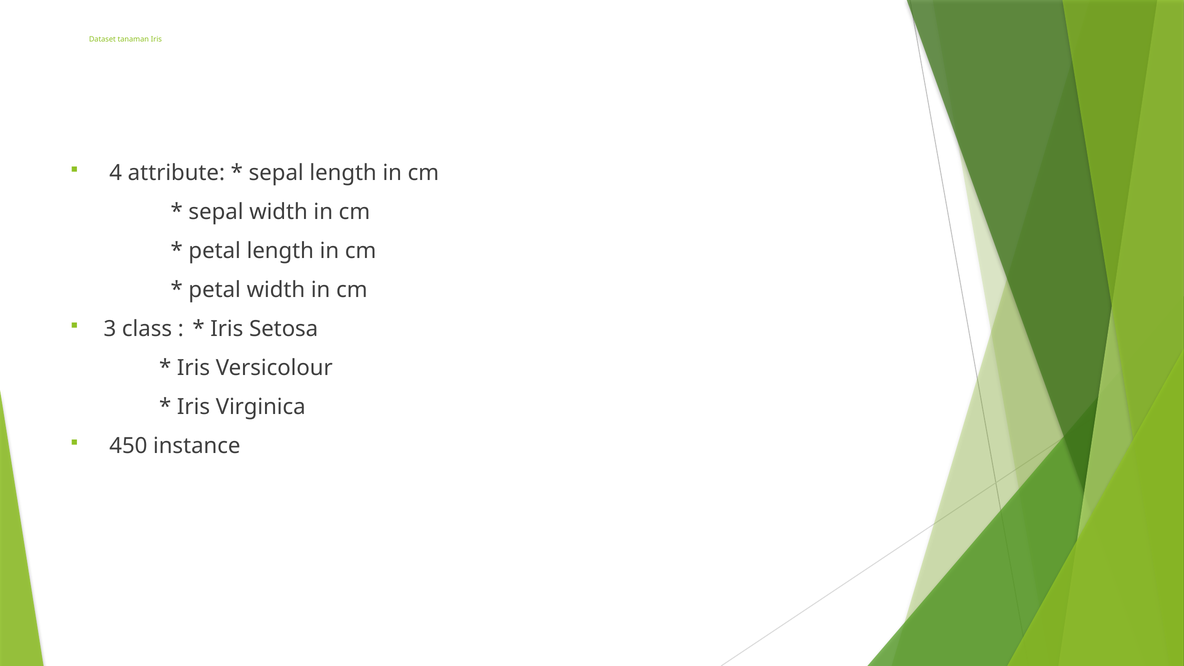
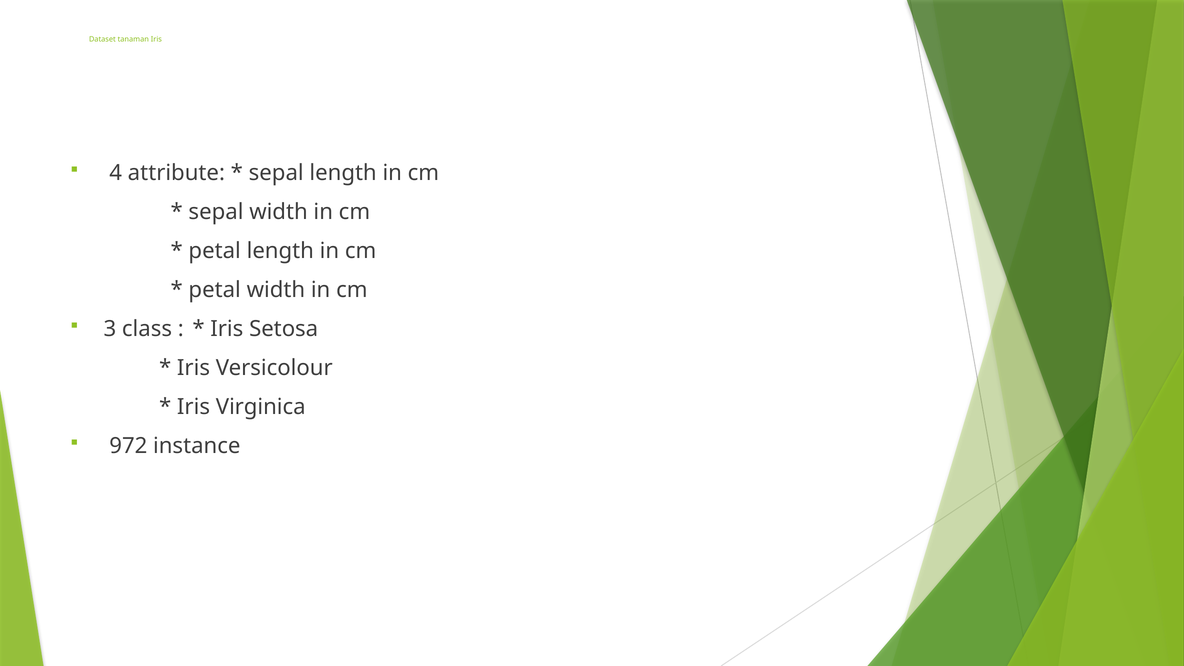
450: 450 -> 972 (128, 446)
